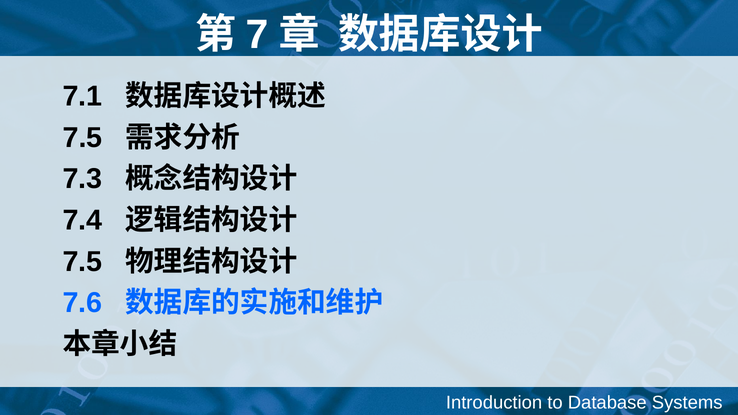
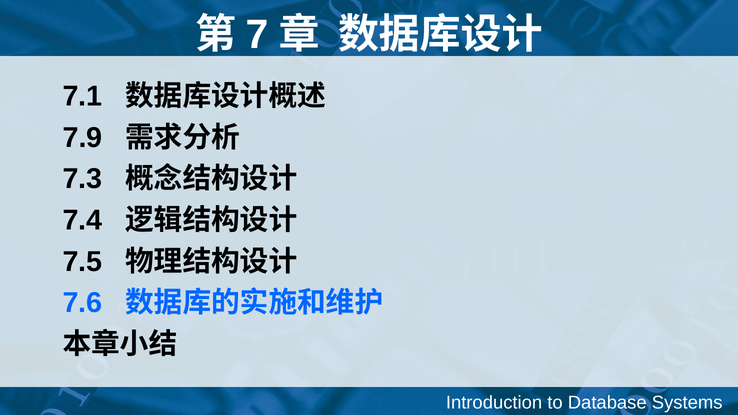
7.5: 7.5 -> 7.9 (83, 138)
